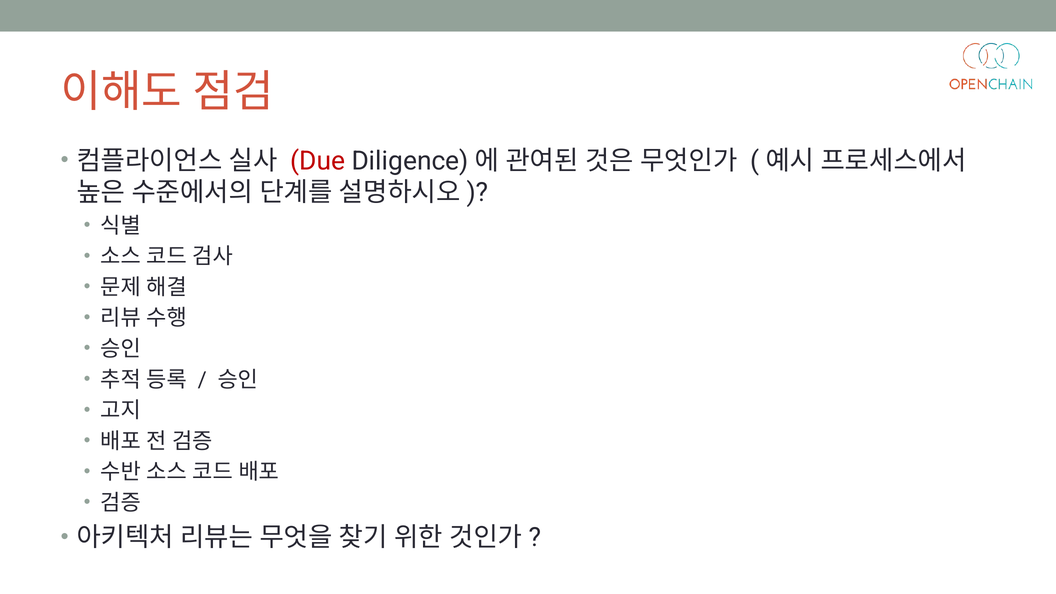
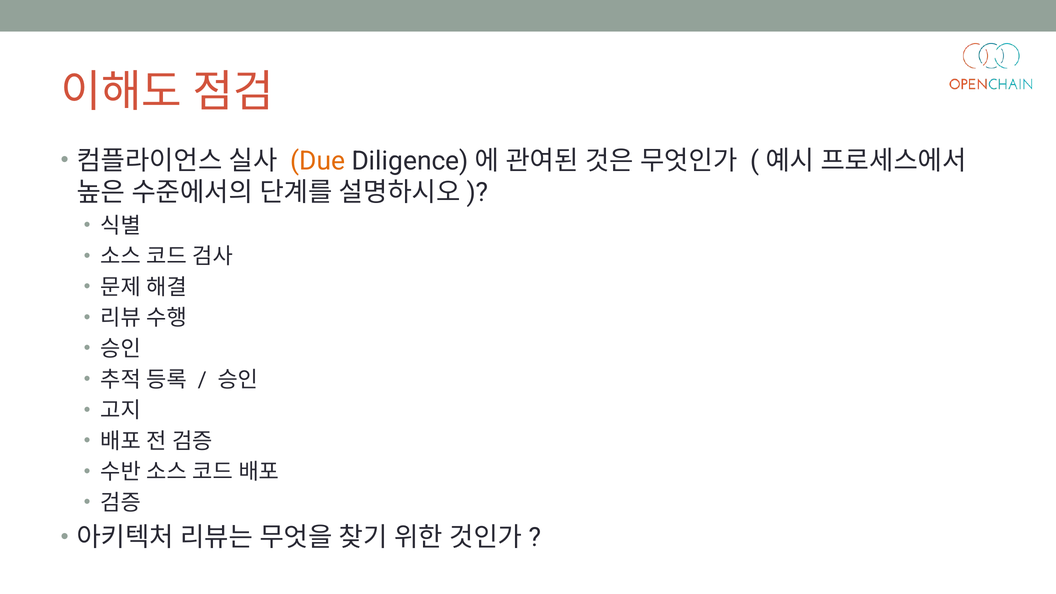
Due colour: red -> orange (318, 161)
